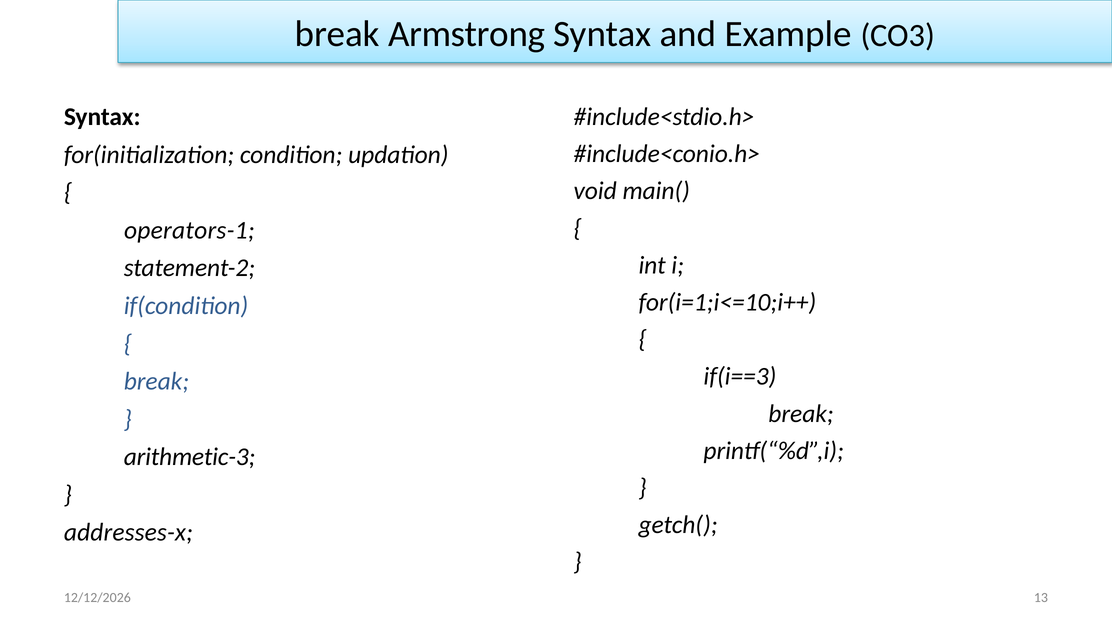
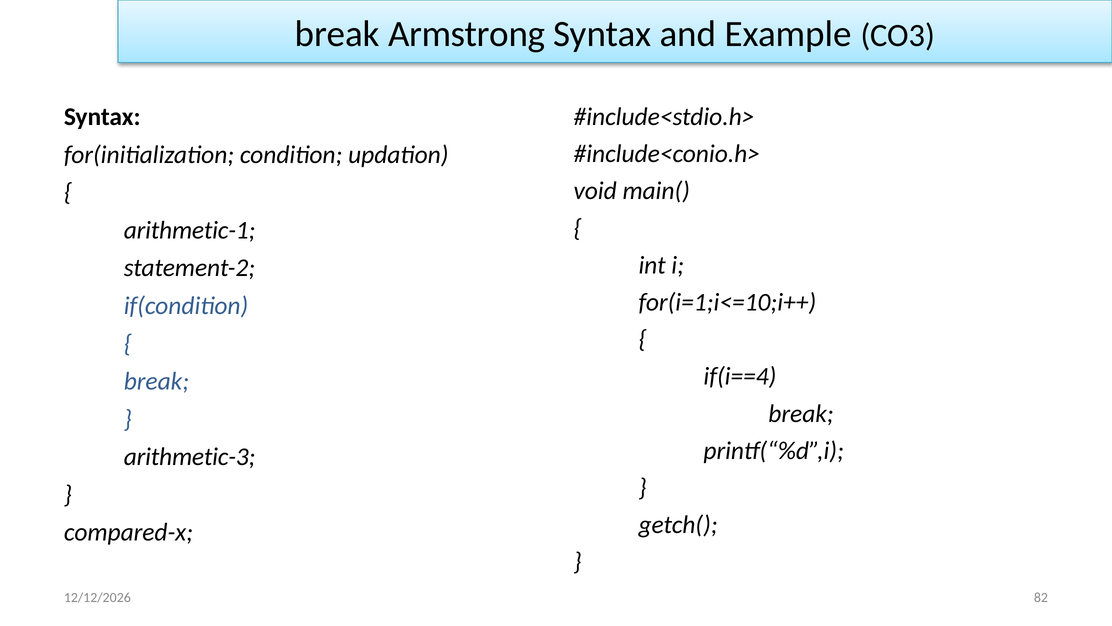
operators-1: operators-1 -> arithmetic-1 (190, 230)
if(i==3: if(i==3 -> if(i==4 (740, 376)
addresses-x: addresses-x -> compared-x (128, 532)
13: 13 -> 82 (1041, 597)
